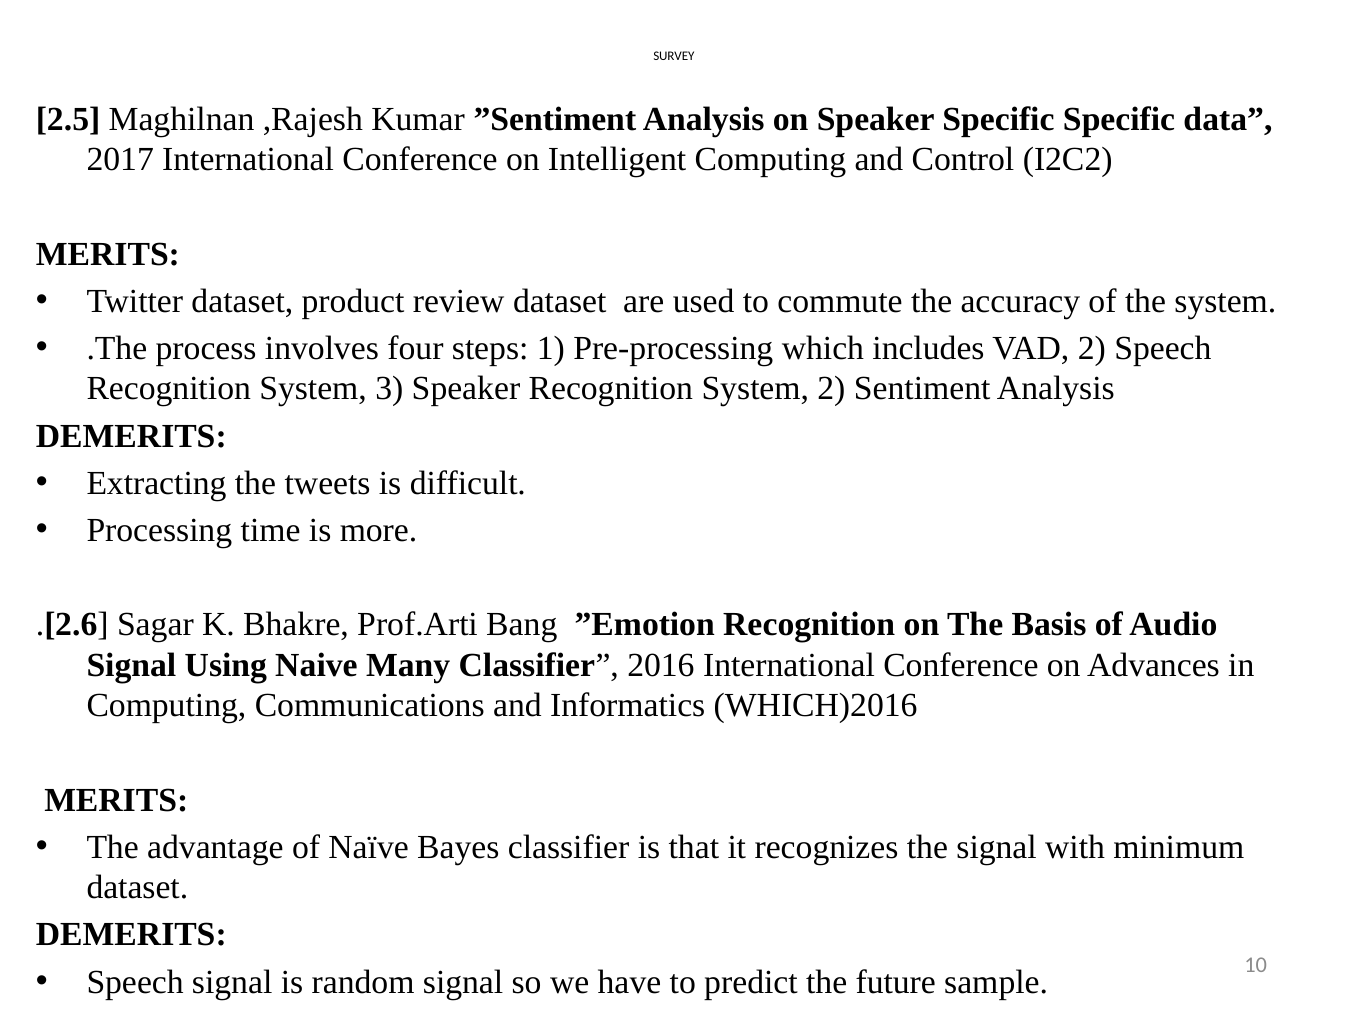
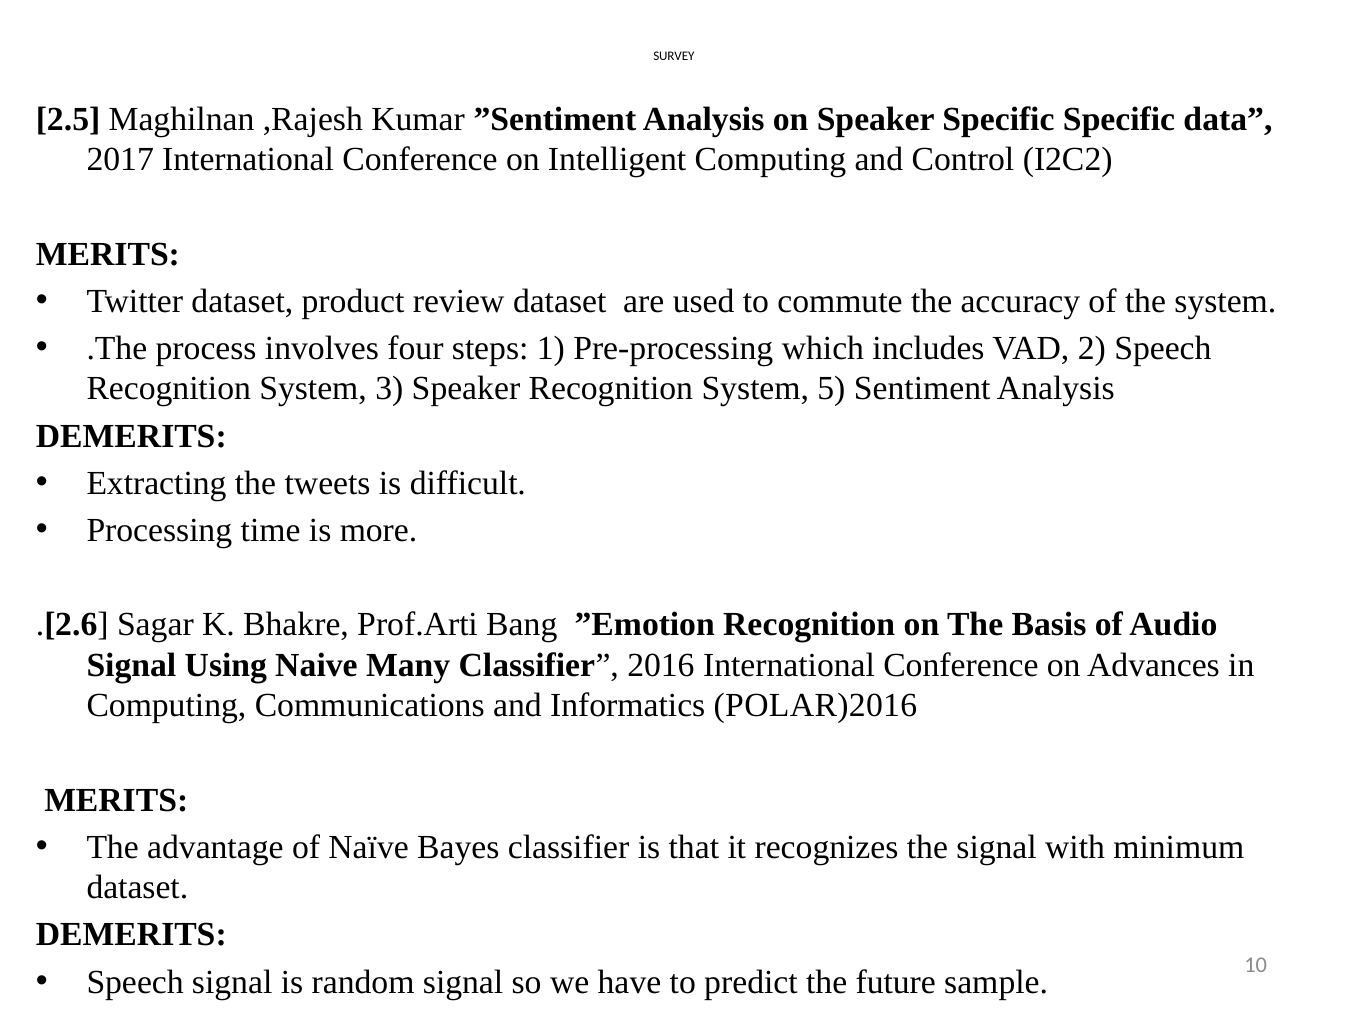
System 2: 2 -> 5 (831, 389)
WHICH)2016: WHICH)2016 -> POLAR)2016 (815, 706)
